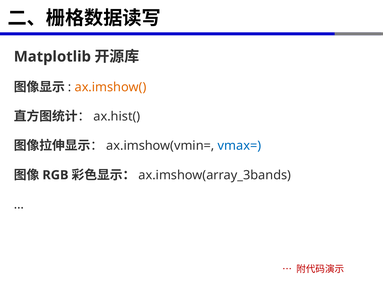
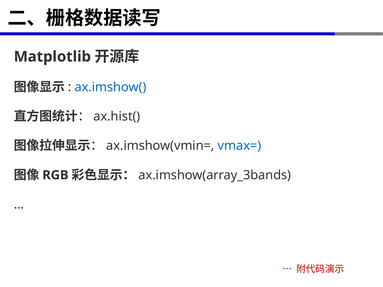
ax.imshow( colour: orange -> blue (110, 87)
